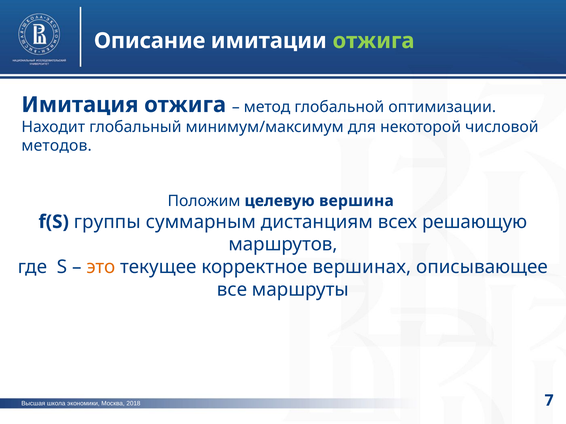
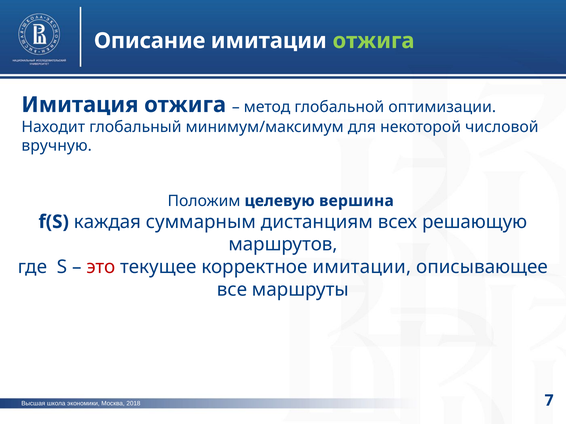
методов: методов -> вручную (57, 146)
группы: группы -> каждая (107, 222)
это colour: orange -> red (101, 267)
корректное вершинах: вершинах -> имитации (362, 267)
